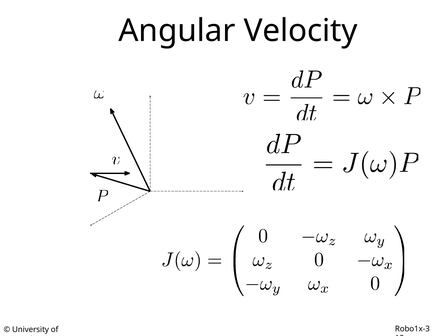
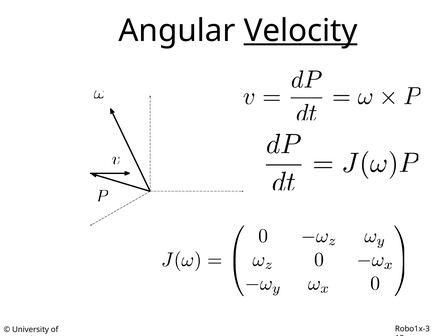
Velocity underline: none -> present (301, 31)
